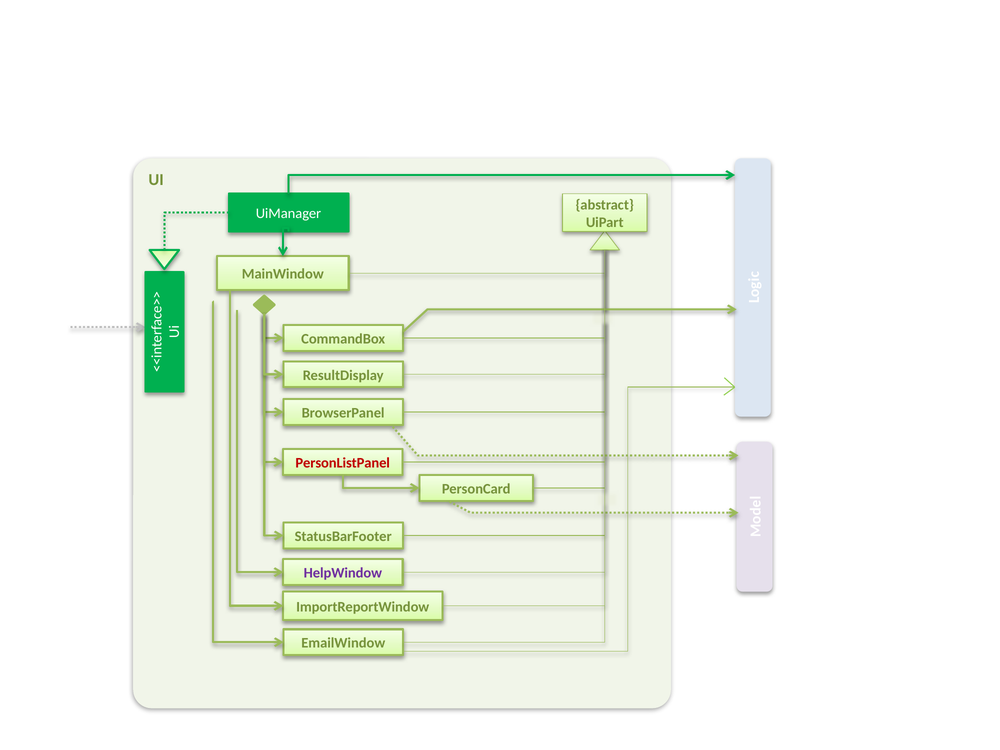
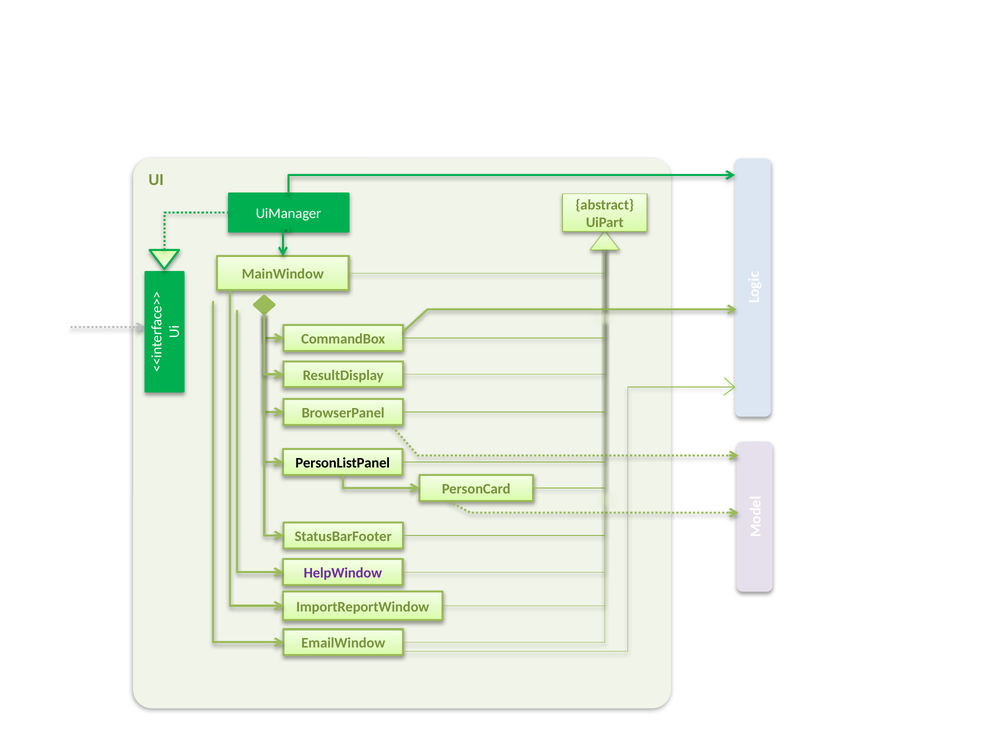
PersonListPanel colour: red -> black (343, 463)
